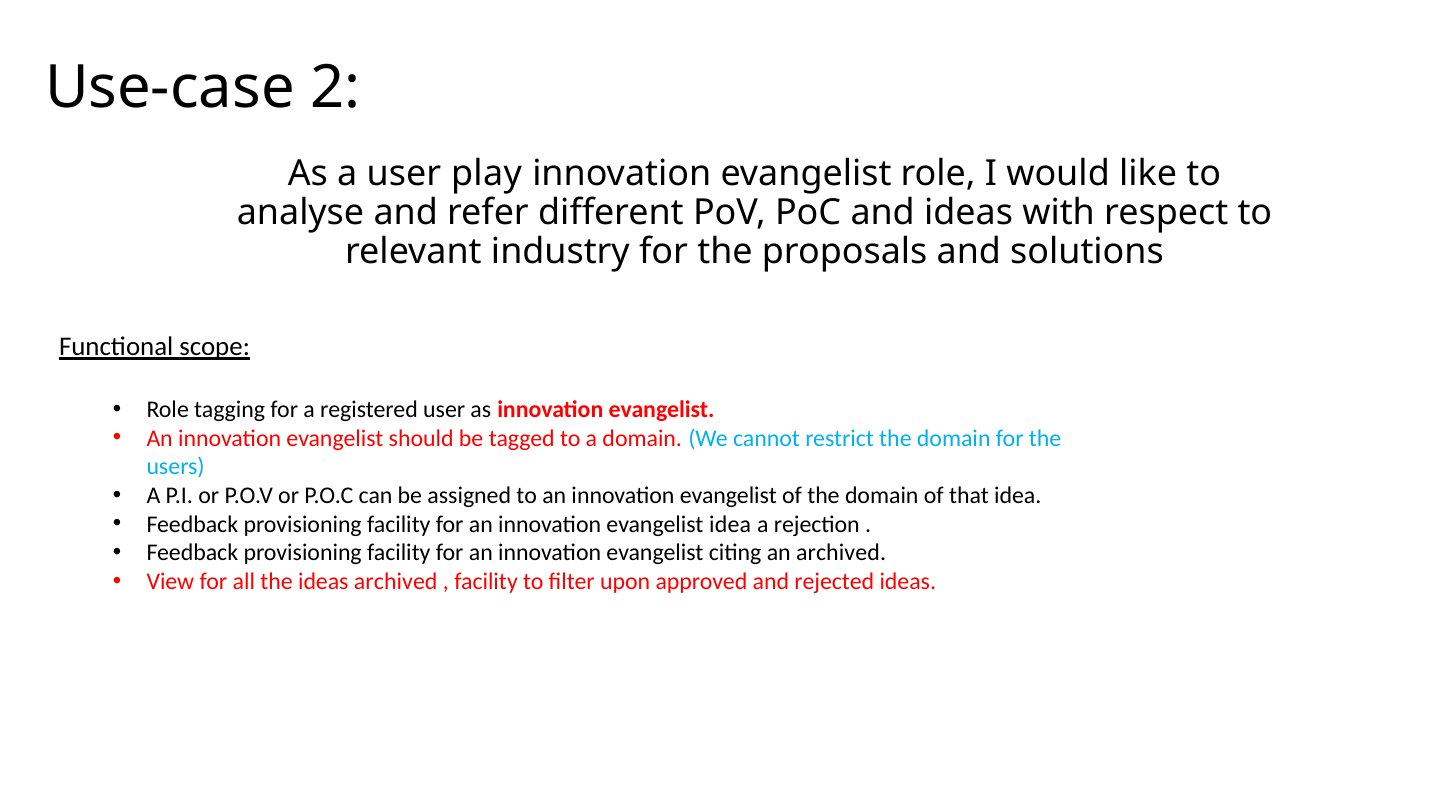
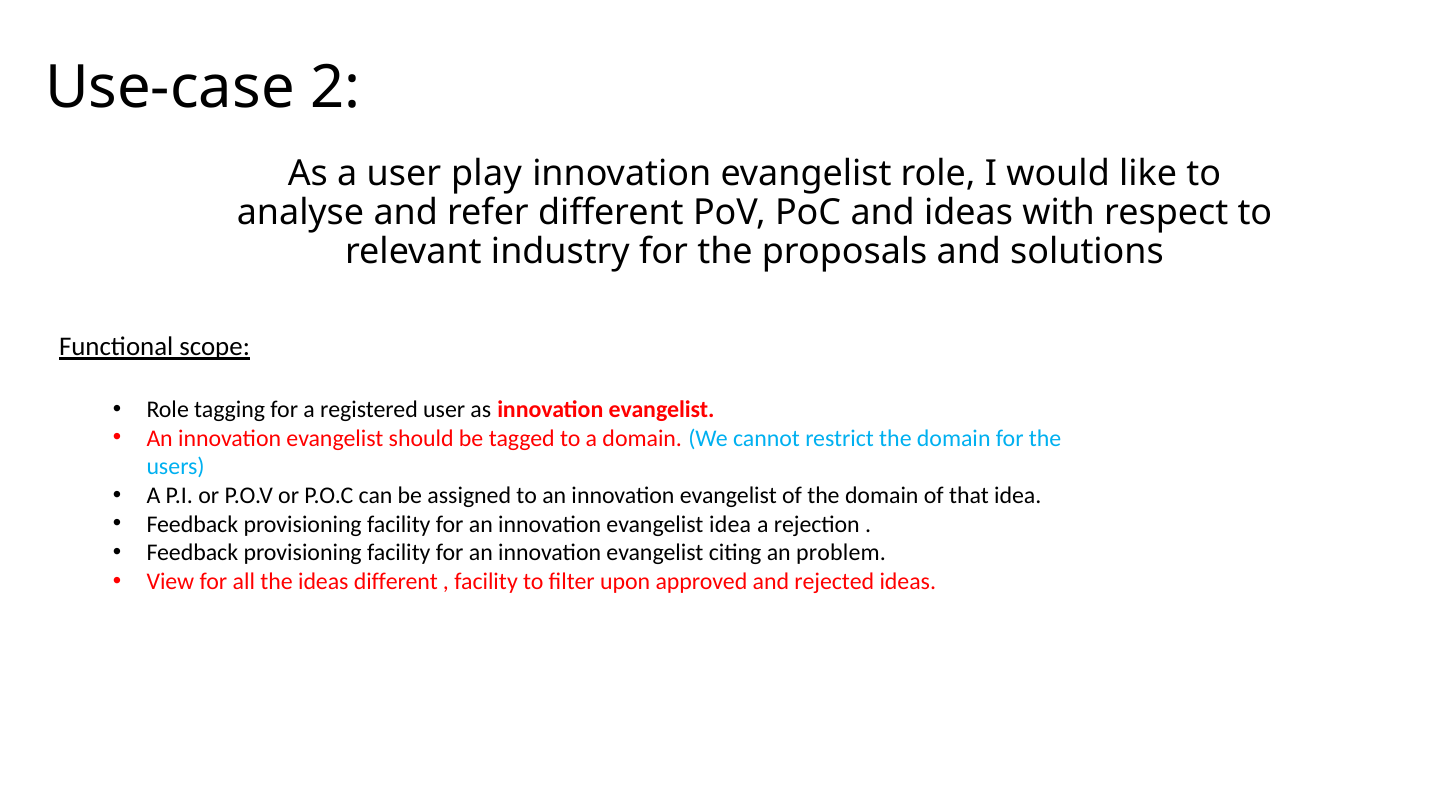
an archived: archived -> problem (841, 553)
ideas archived: archived -> different (396, 582)
